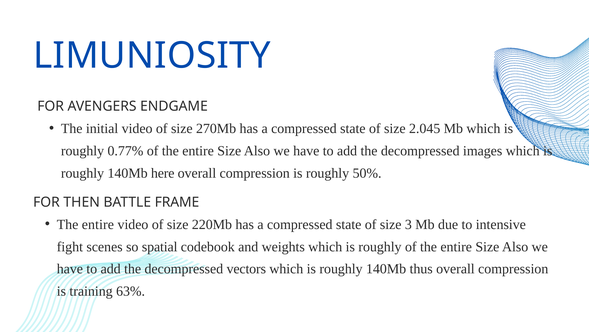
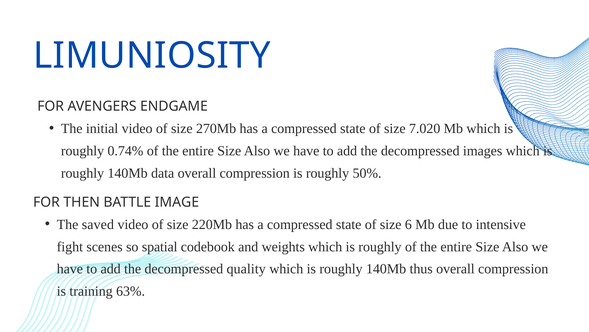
2.045: 2.045 -> 7.020 (425, 128)
0.77%: 0.77% -> 0.74% (125, 151)
here: here -> data (163, 173)
FRAME: FRAME -> IMAGE (177, 202)
entire: entire -> saved (98, 224)
3: 3 -> 6 (408, 224)
vectors: vectors -> quality (246, 268)
